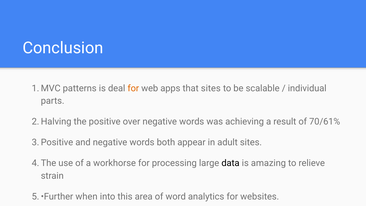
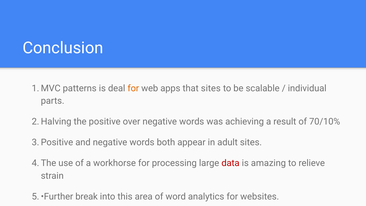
70/61%: 70/61% -> 70/10% (325, 122)
data colour: black -> red (230, 163)
when: when -> break (87, 196)
